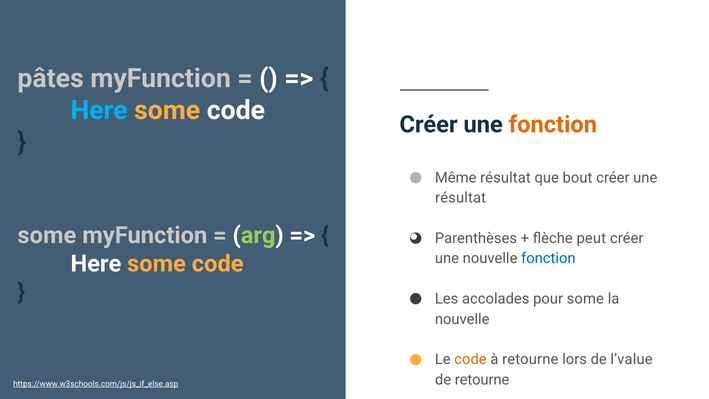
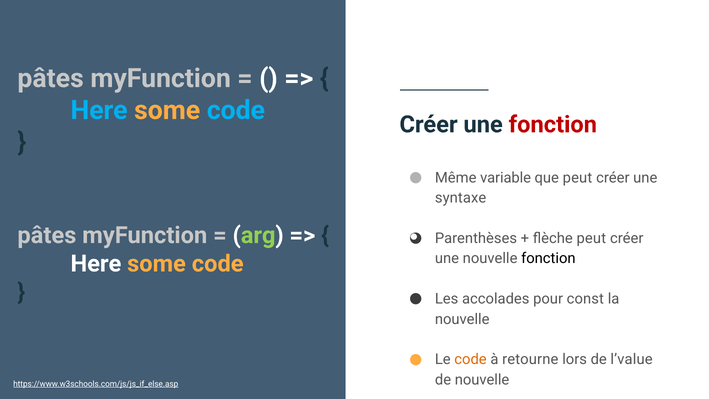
code colour: white -> light blue (236, 110)
fonction colour: orange -> red (553, 124)
Même résultat: résultat -> variable (506, 178)
que bout: bout -> peut (577, 178)
résultat: résultat -> syntaxe (461, 198)
some: some -> pâtes (47, 235)
fonction colour: blue -> black (548, 258)
pour some: some -> const (585, 299)
de retourne: retourne -> nouvelle (482, 380)
